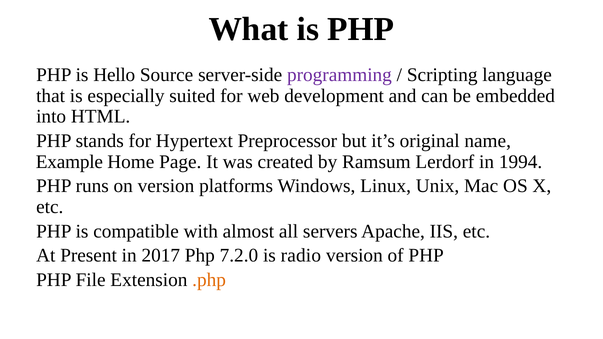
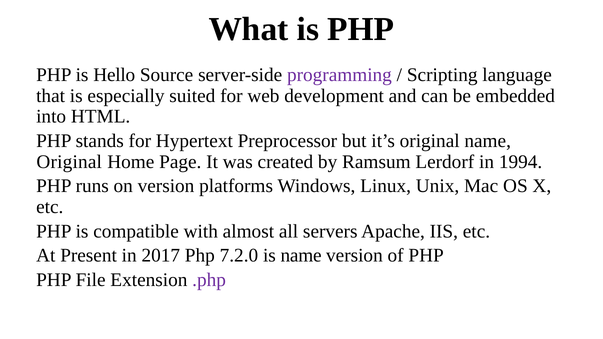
Example: Example -> Original (69, 162)
is radio: radio -> name (301, 256)
.php colour: orange -> purple (209, 280)
